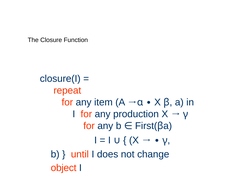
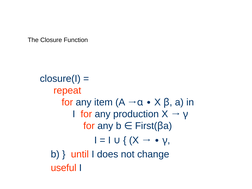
object: object -> useful (64, 168)
